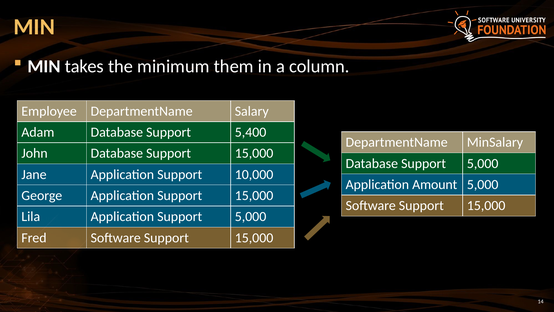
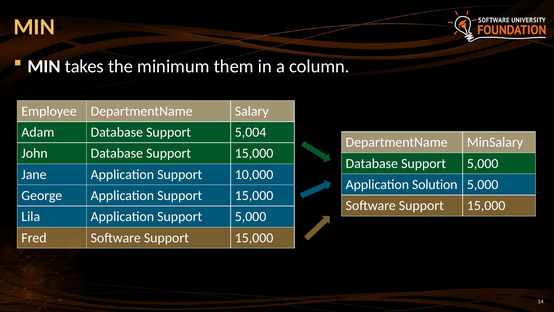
5,400: 5,400 -> 5,004 (251, 132)
Amount: Amount -> Solution (435, 184)
